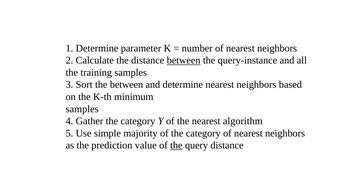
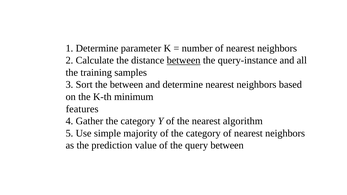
samples: samples -> features (82, 109)
the underline: present -> none (176, 145)
query distance: distance -> between (227, 145)
